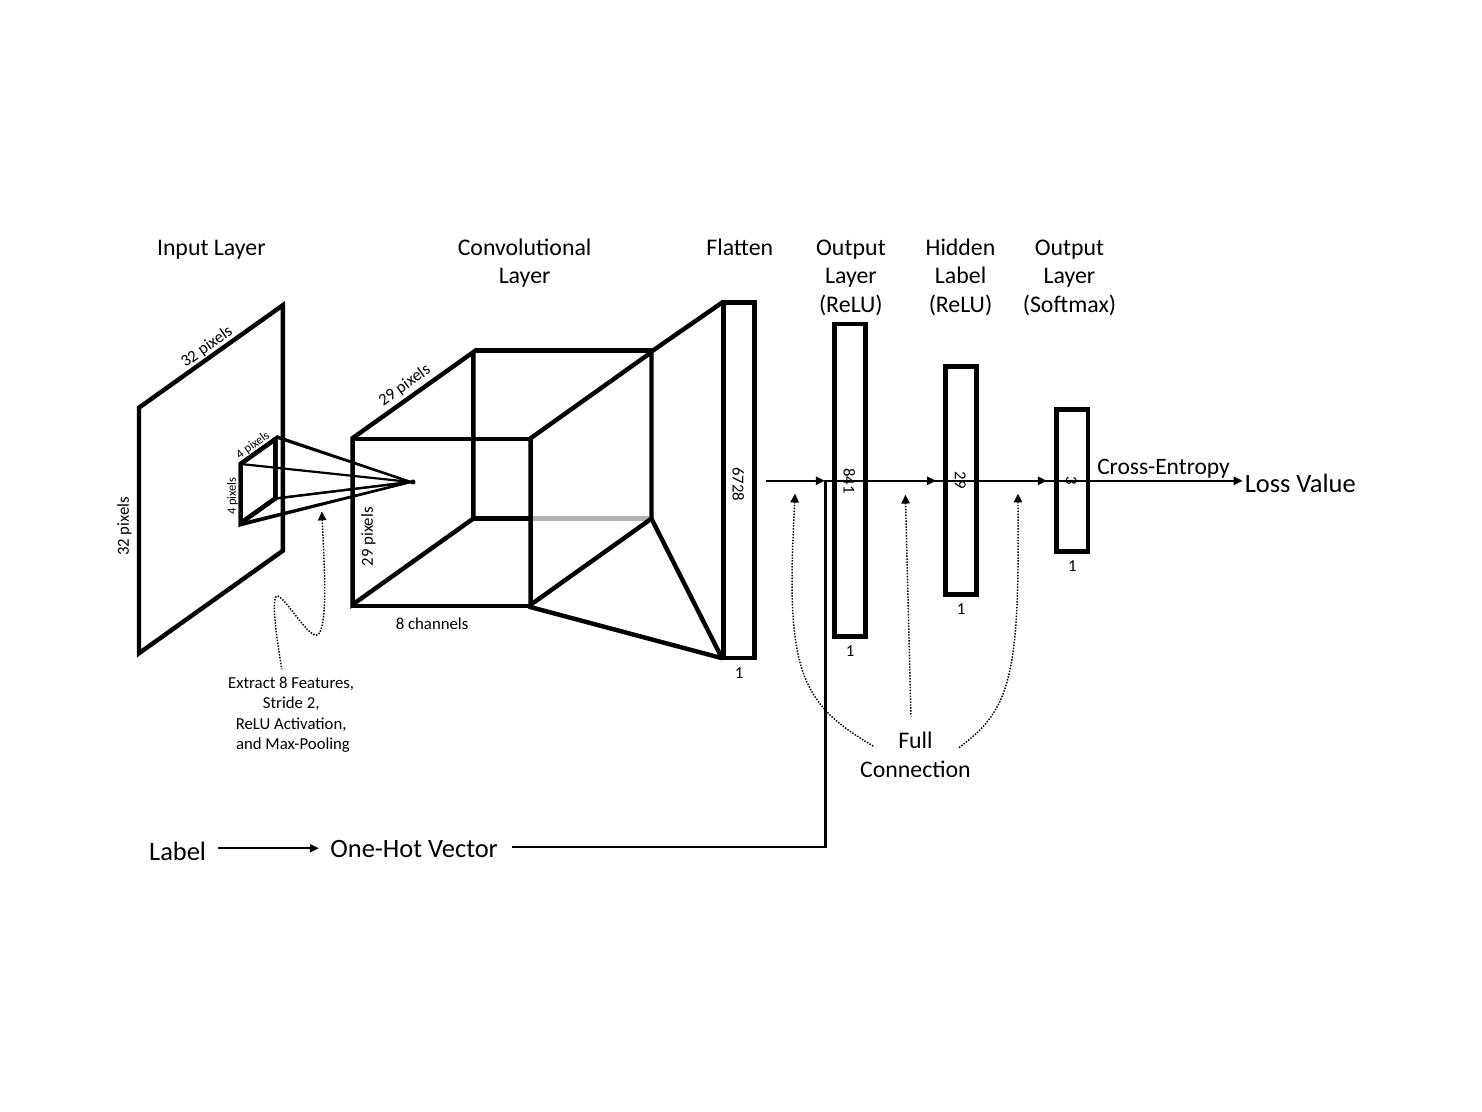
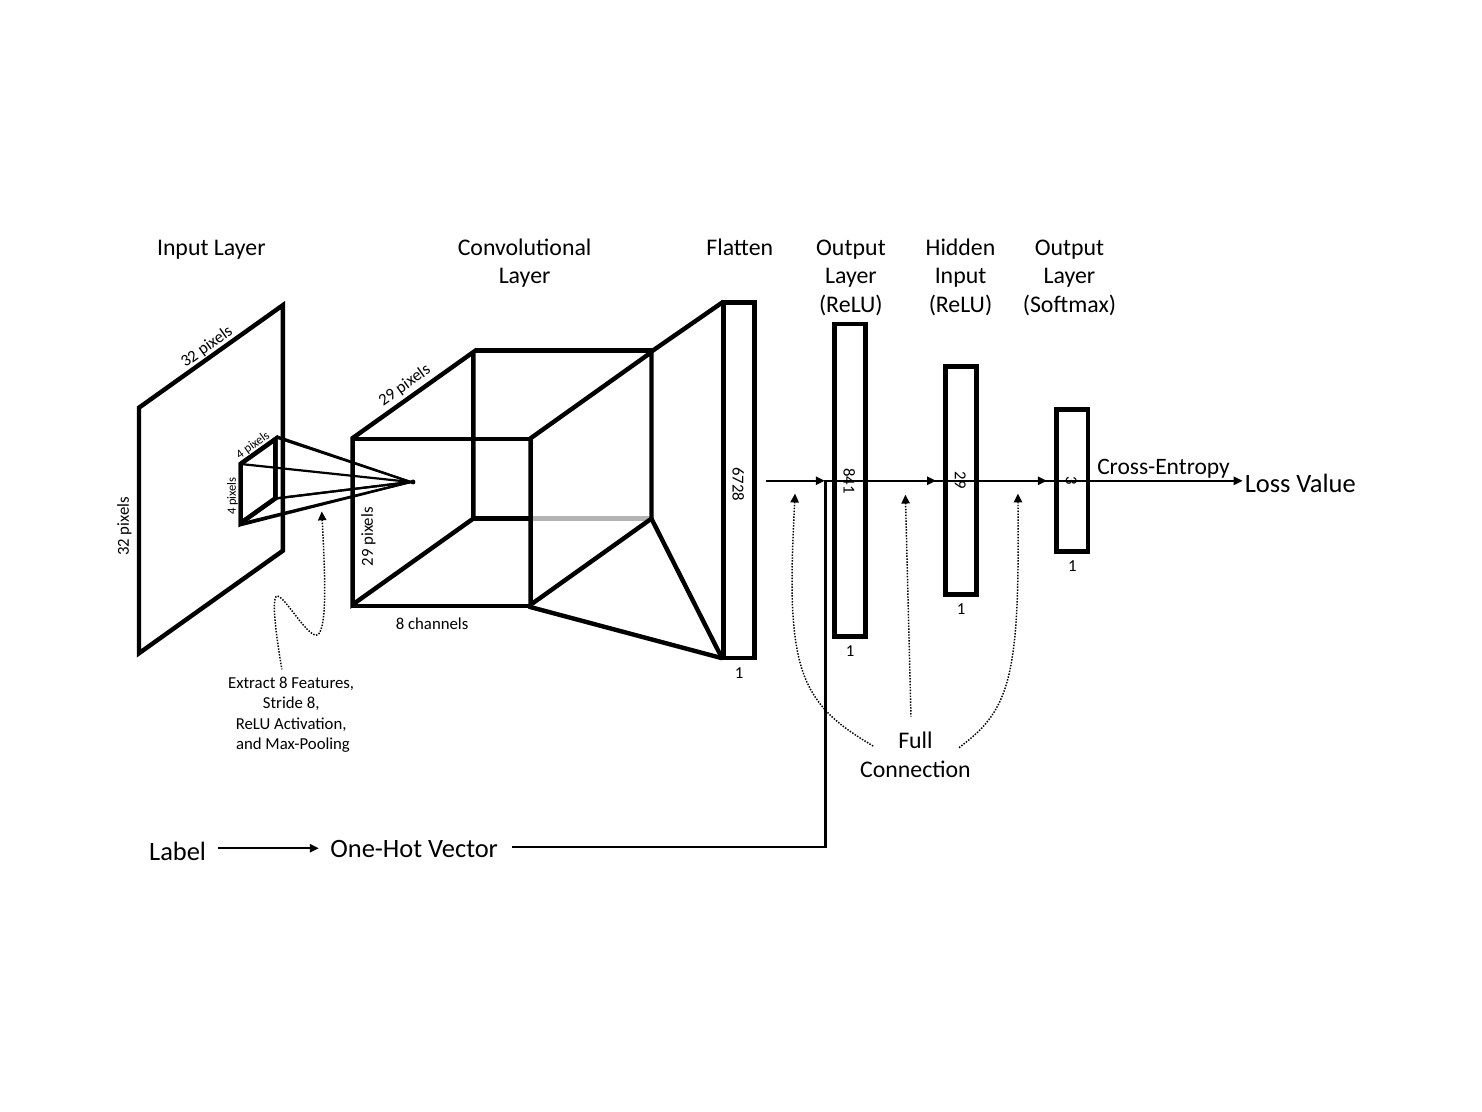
Label: Label -> Input (961, 276)
Stride 2: 2 -> 8 (313, 703)
